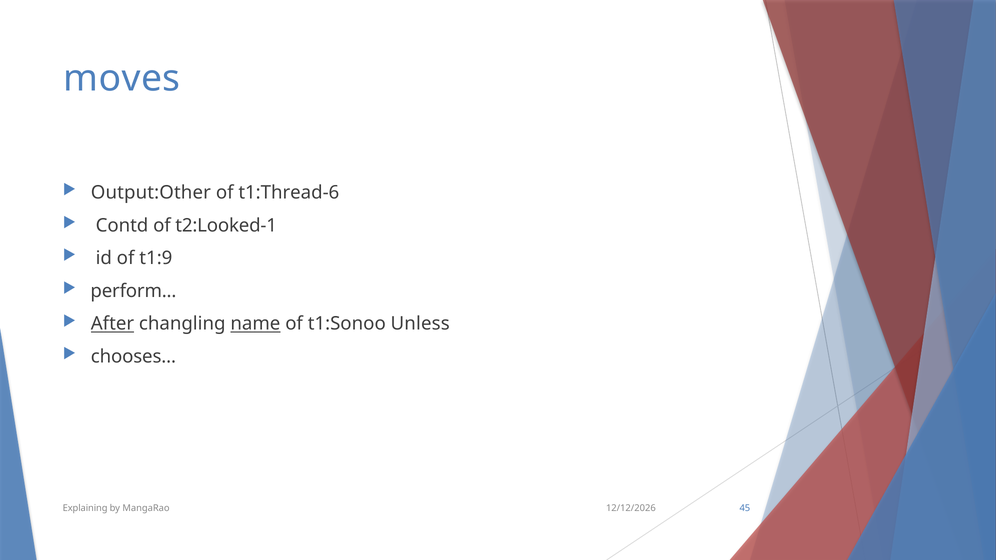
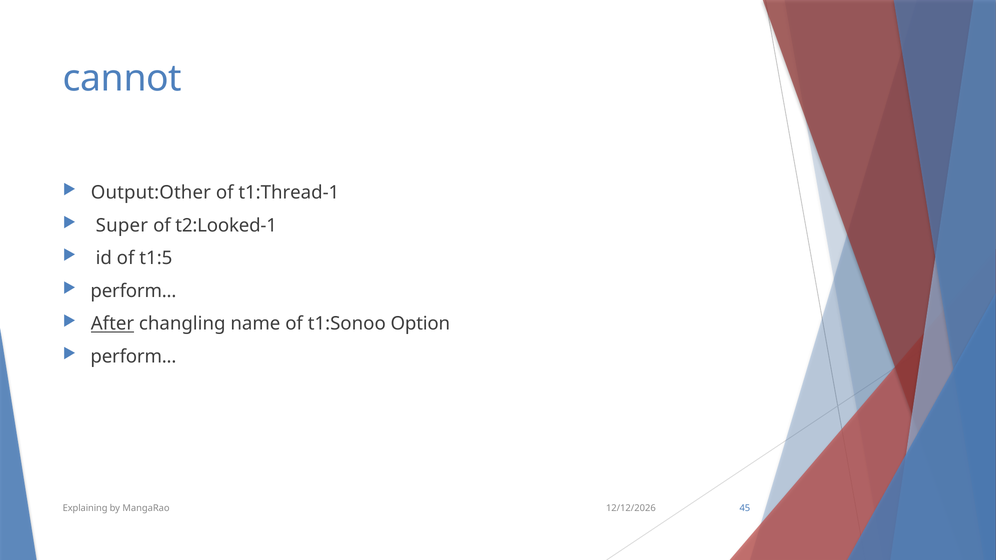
moves: moves -> cannot (122, 79)
t1:Thread-6: t1:Thread-6 -> t1:Thread-1 (289, 193)
Contd: Contd -> Super (122, 226)
t1:9: t1:9 -> t1:5 (156, 258)
name underline: present -> none (255, 324)
Unless: Unless -> Option (420, 324)
chooses: chooses -> perform (133, 357)
